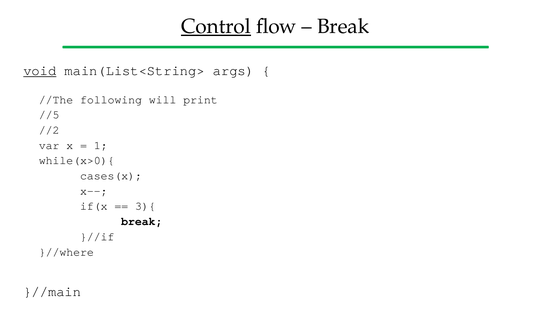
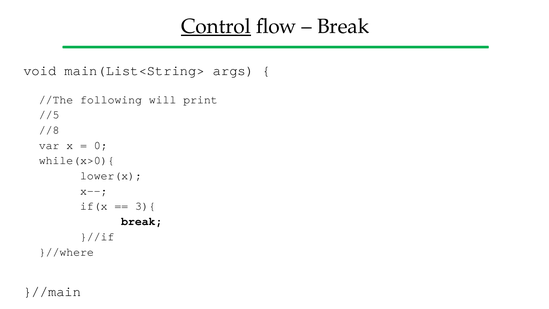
void underline: present -> none (40, 71)
//2: //2 -> //8 (49, 130)
1: 1 -> 0 (101, 145)
cases(x: cases(x -> lower(x (111, 176)
